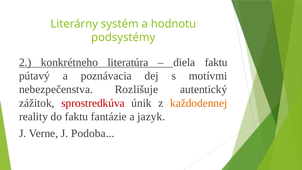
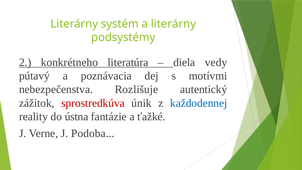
a hodnotu: hodnotu -> literárny (173, 24)
diela faktu: faktu -> vedy (216, 62)
každodennej colour: orange -> blue (199, 103)
do faktu: faktu -> ústna (77, 117)
jazyk: jazyk -> ťažké (151, 117)
